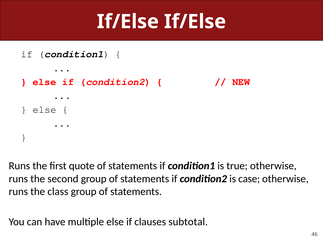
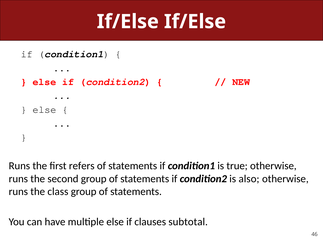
quote: quote -> refers (82, 165)
case: case -> also (249, 178)
